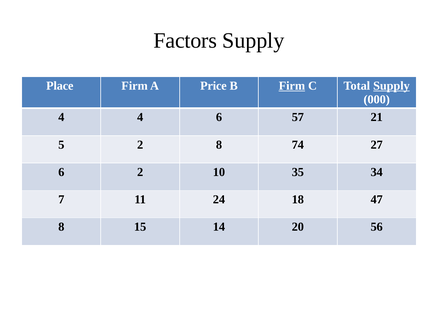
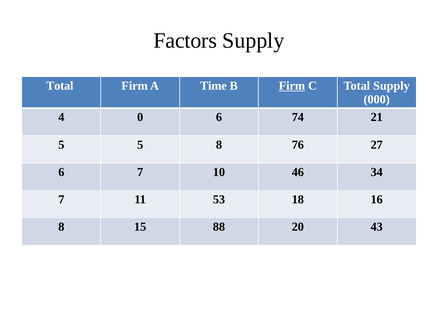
Place: Place -> Total (60, 86)
Price: Price -> Time (213, 86)
Supply underline: present -> none (391, 86)
4 4: 4 -> 0 (140, 117)
57: 57 -> 74 (298, 117)
5 2: 2 -> 5 (140, 144)
74: 74 -> 76 (298, 144)
6 2: 2 -> 7 (140, 172)
35: 35 -> 46 (298, 172)
24: 24 -> 53 (219, 199)
47: 47 -> 16 (377, 199)
14: 14 -> 88 (219, 227)
56: 56 -> 43 (377, 227)
